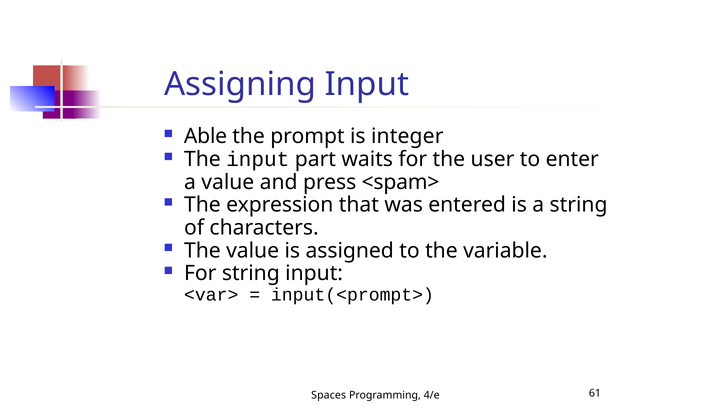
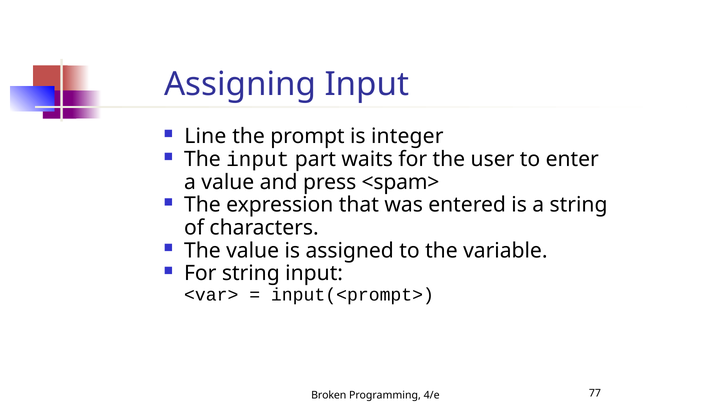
Able: Able -> Line (205, 136)
Spaces: Spaces -> Broken (329, 394)
61: 61 -> 77 (595, 393)
